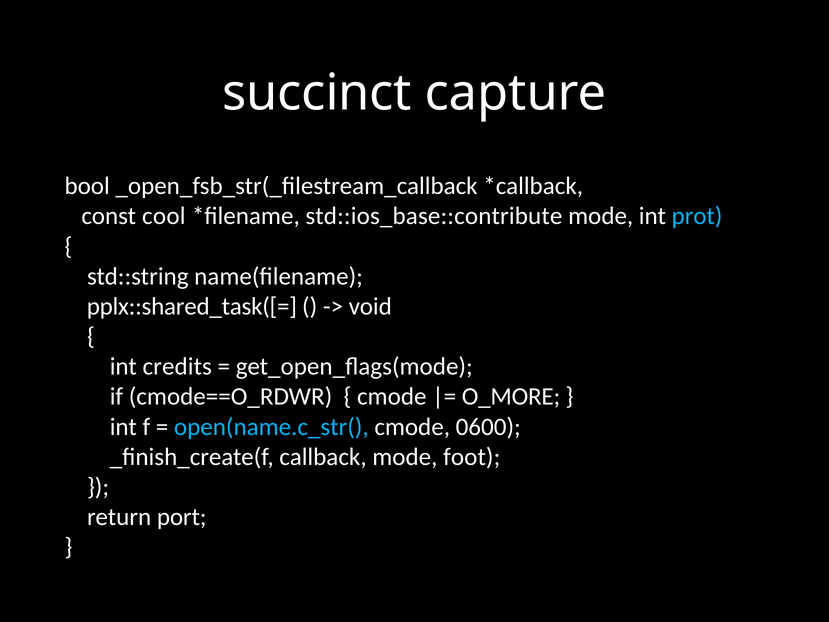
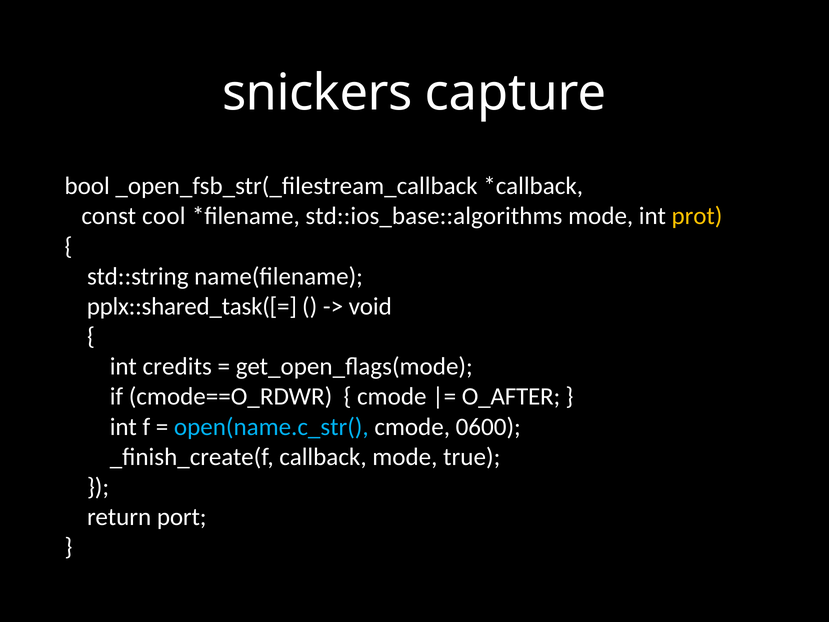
succinct: succinct -> snickers (317, 93)
std::ios_base::contribute: std::ios_base::contribute -> std::ios_base::algorithms (434, 216)
prot colour: light blue -> yellow (697, 216)
O_MORE: O_MORE -> O_AFTER (511, 397)
foot: foot -> true (472, 457)
